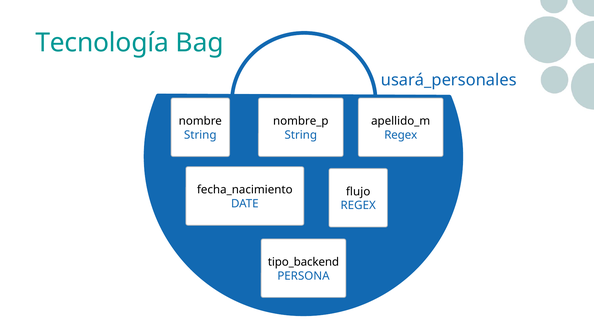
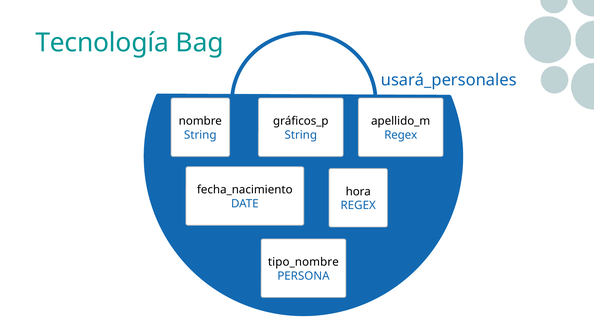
nombre_p: nombre_p -> gráficos_p (301, 121)
flujo: flujo -> hora (358, 192)
tipo_backend: tipo_backend -> tipo_nombre (303, 262)
